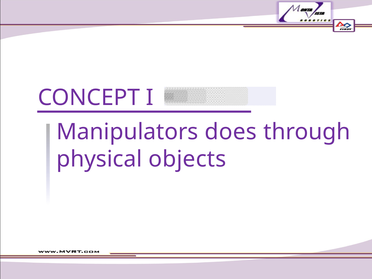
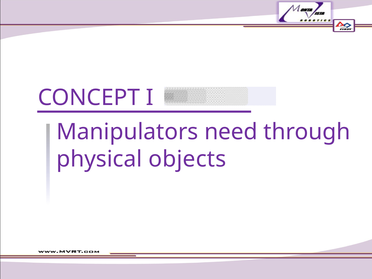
does: does -> need (231, 132)
